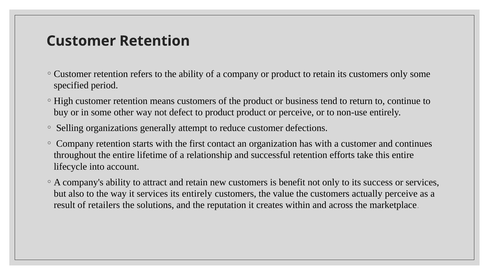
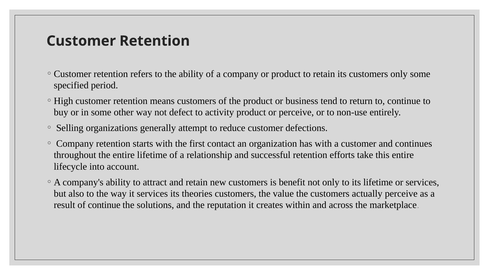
to product: product -> activity (220, 112)
its success: success -> lifetime (378, 182)
its entirely: entirely -> theories (197, 194)
of retailers: retailers -> continue (104, 205)
